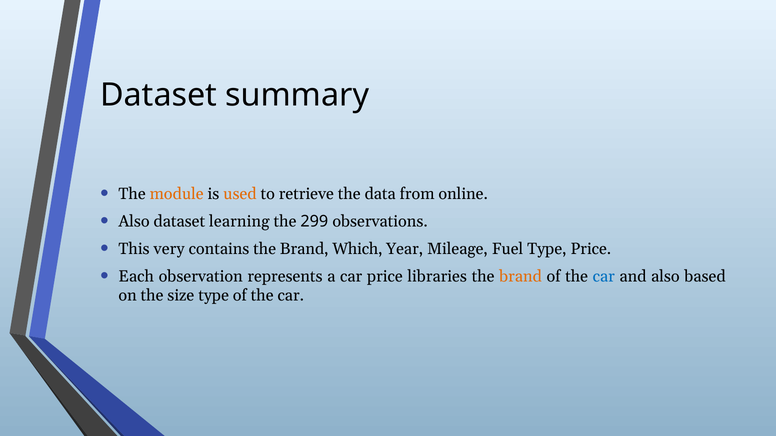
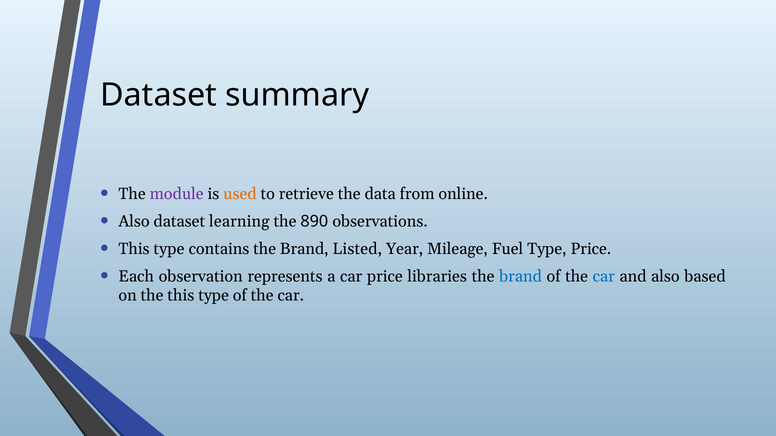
module colour: orange -> purple (177, 194)
299: 299 -> 890 (314, 222)
very: very -> type (169, 249)
Which: Which -> Listed (357, 249)
brand colour: orange -> blue (521, 277)
the size: size -> this (181, 296)
